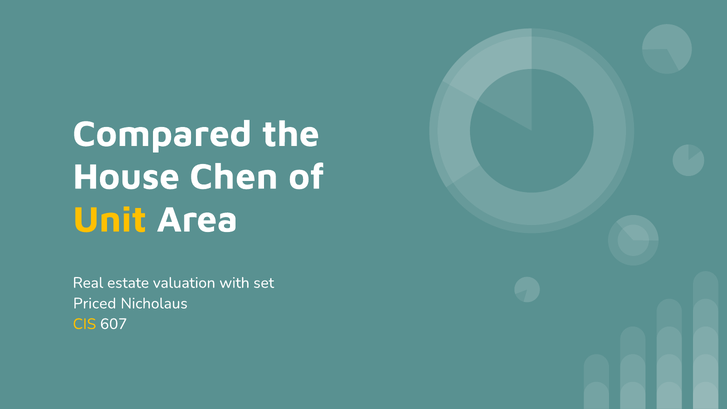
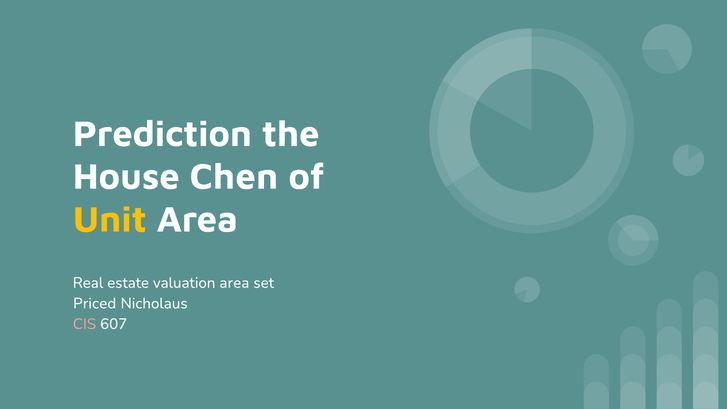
Compared: Compared -> Prediction (162, 134)
valuation with: with -> area (234, 283)
CIS colour: yellow -> pink (84, 324)
